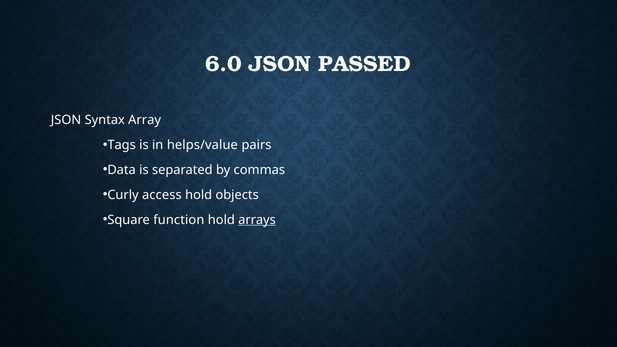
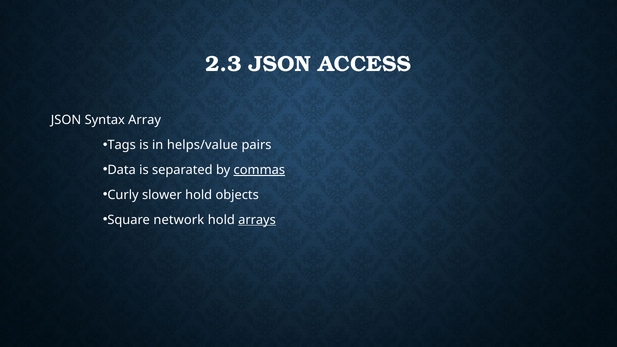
6.0: 6.0 -> 2.3 (223, 64)
PASSED: PASSED -> ACCESS (365, 64)
commas underline: none -> present (259, 170)
access: access -> slower (162, 195)
function: function -> network (179, 220)
